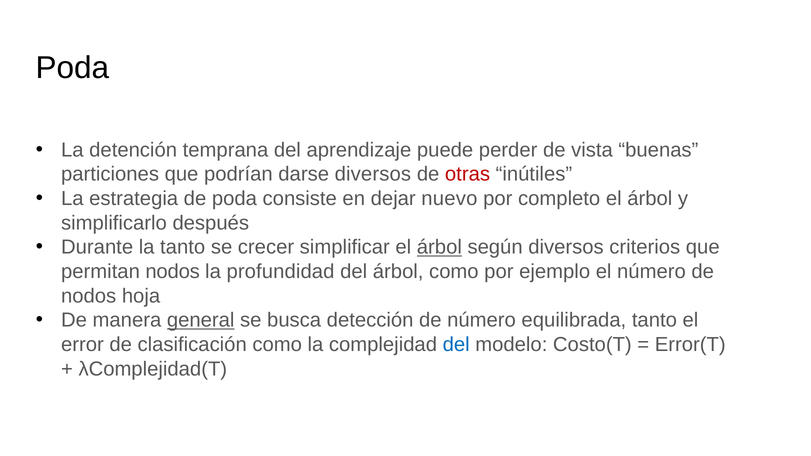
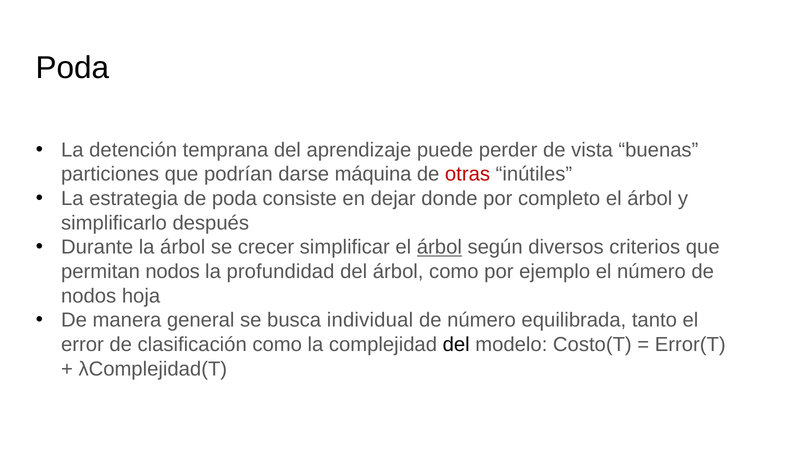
darse diversos: diversos -> máquina (373, 174)
nuevo: nuevo -> donde (449, 199)
la tanto: tanto -> árbol (183, 247)
general underline: present -> none (201, 320)
detección: detección -> individual (370, 320)
del colour: blue -> black (456, 345)
